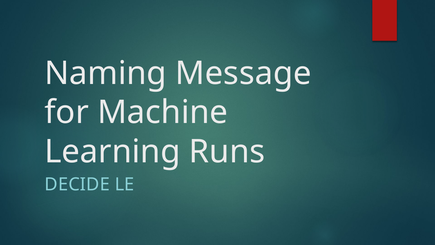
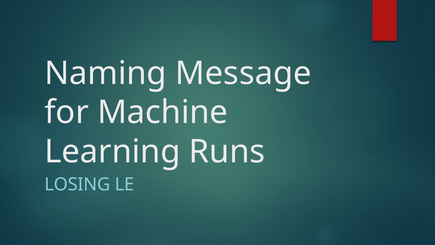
DECIDE: DECIDE -> LOSING (77, 184)
